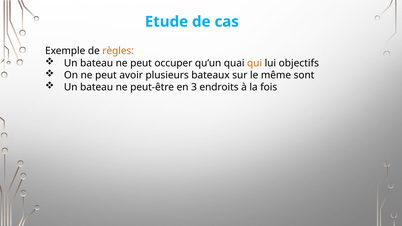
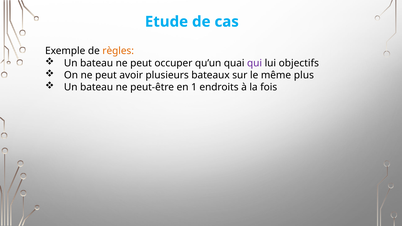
qui colour: orange -> purple (255, 63)
sont: sont -> plus (304, 75)
3: 3 -> 1 (194, 87)
